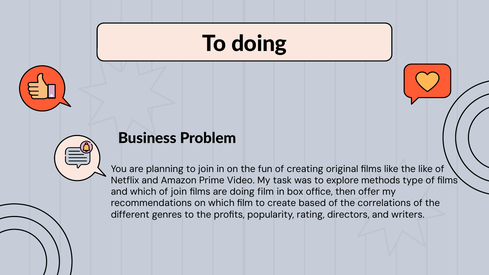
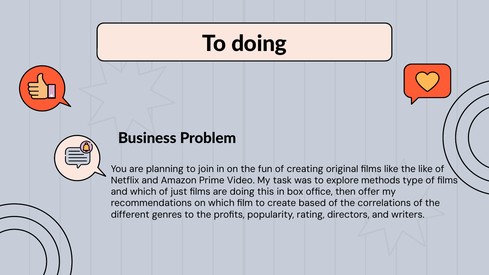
of join: join -> just (179, 192)
doing film: film -> this (266, 192)
